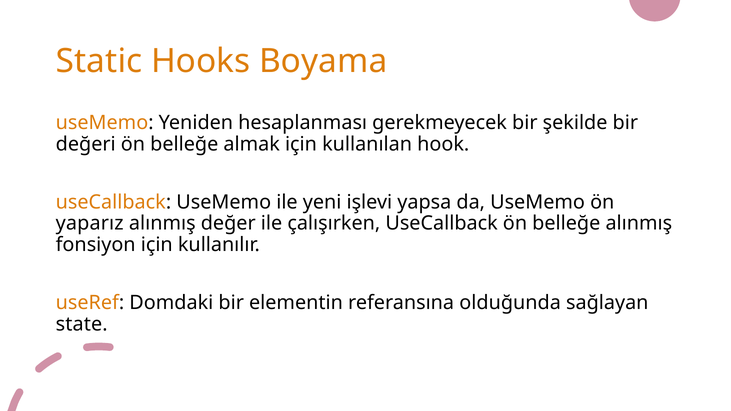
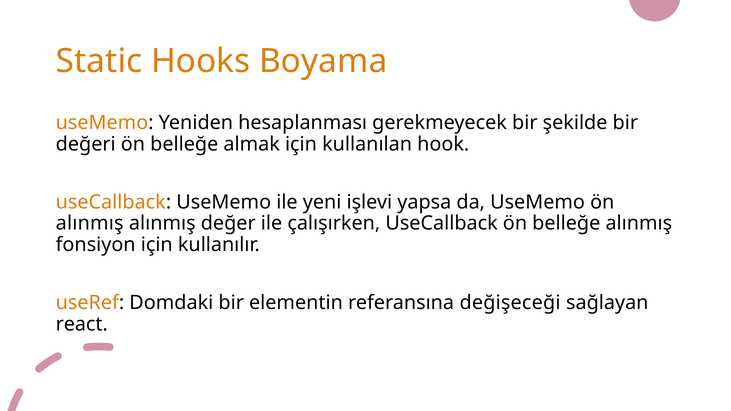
yaparız: yaparız -> alınmış (90, 223)
olduğunda: olduğunda -> değişeceği (510, 303)
state: state -> react (82, 324)
